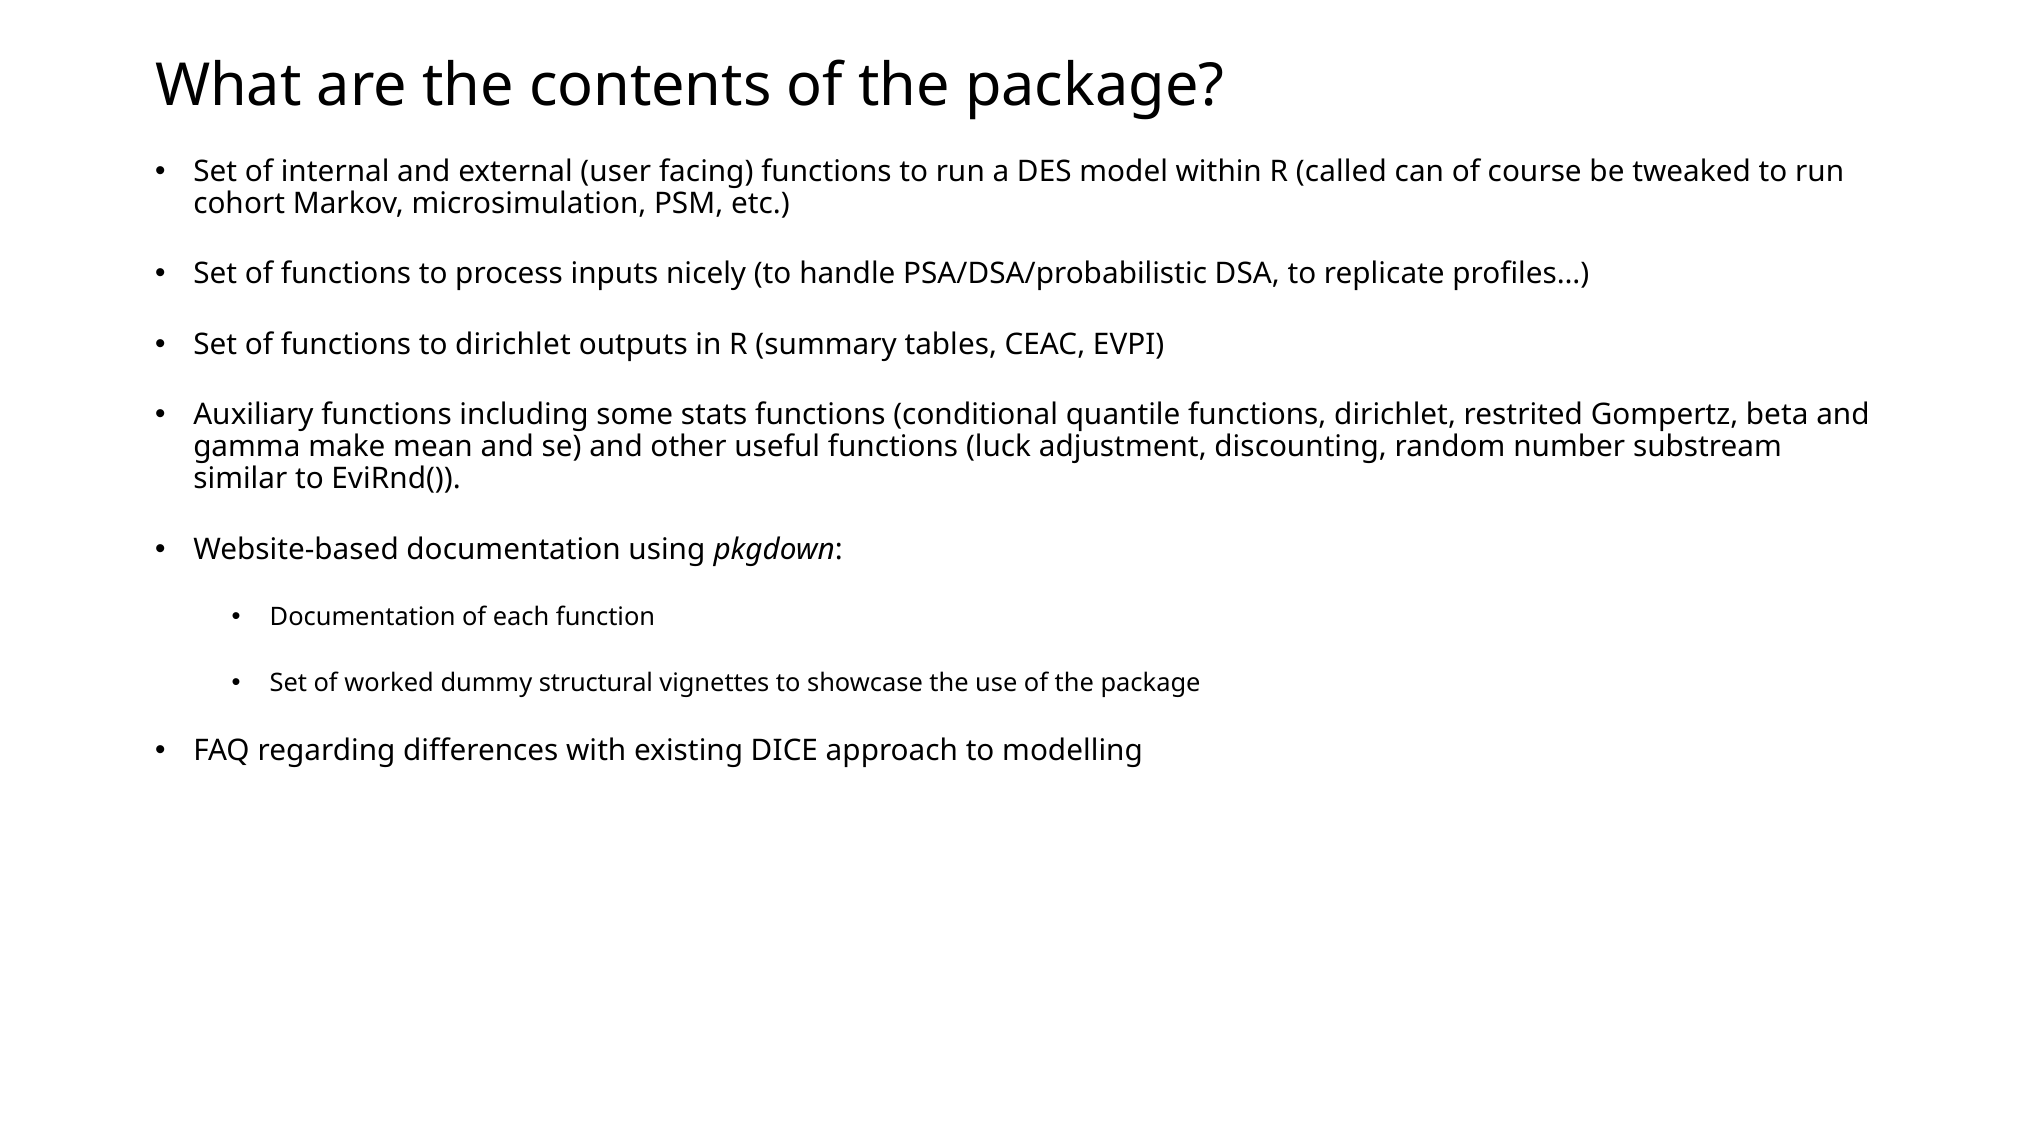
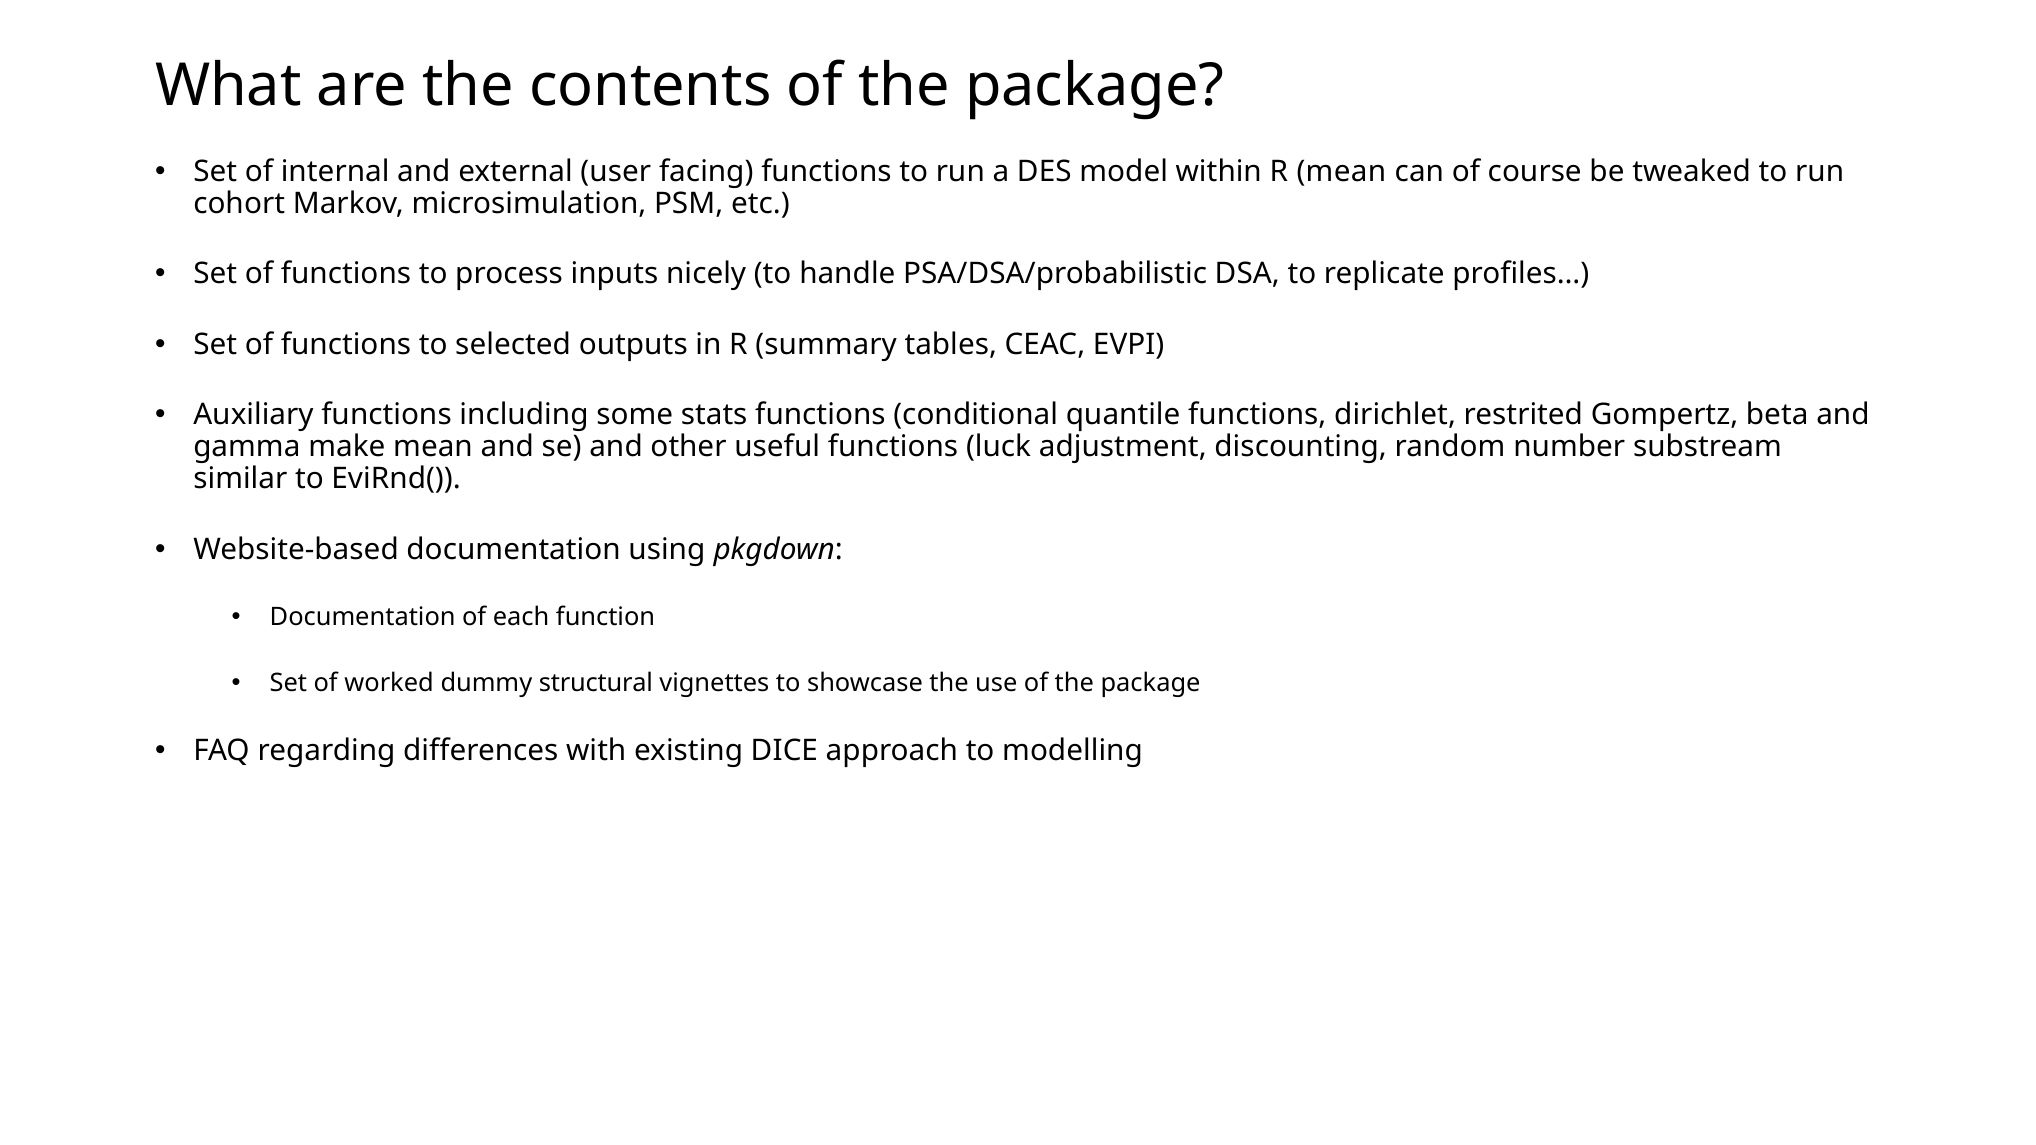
R called: called -> mean (1341, 172)
to dirichlet: dirichlet -> selected (513, 345)
